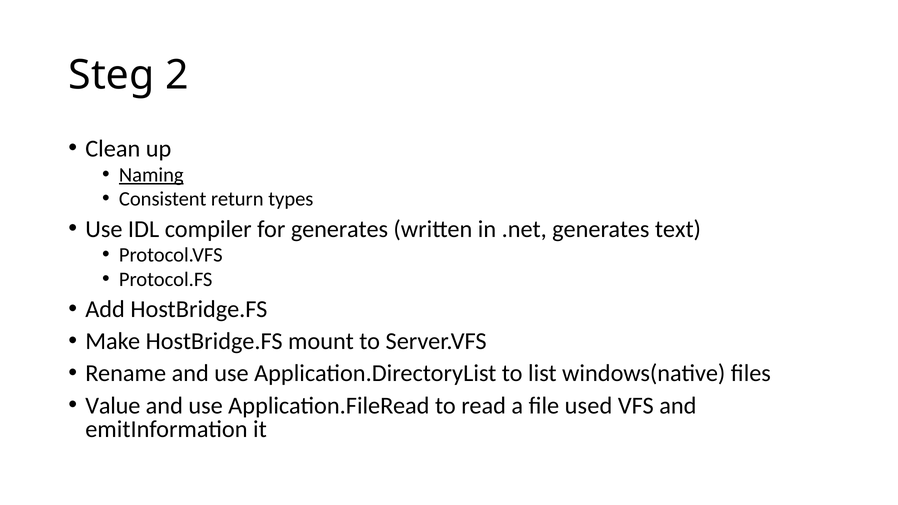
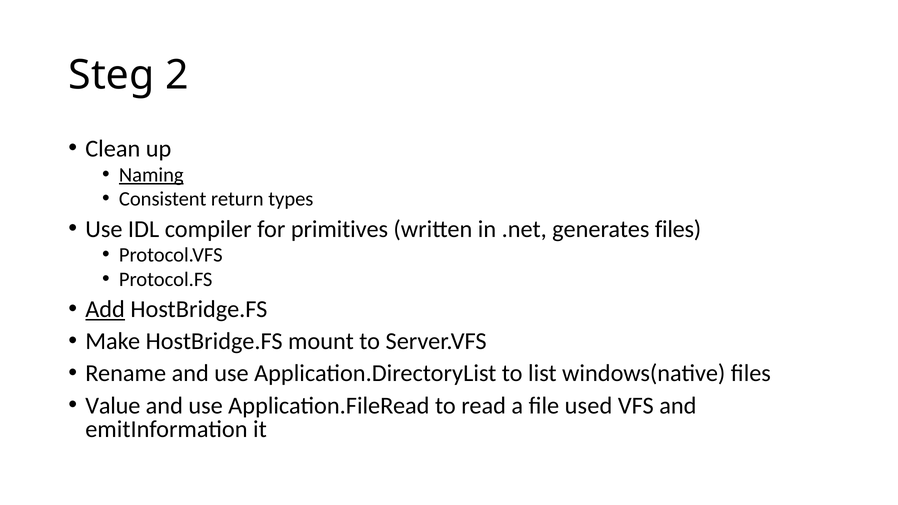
for generates: generates -> primitives (339, 229)
generates text: text -> files (678, 229)
Add underline: none -> present (105, 309)
